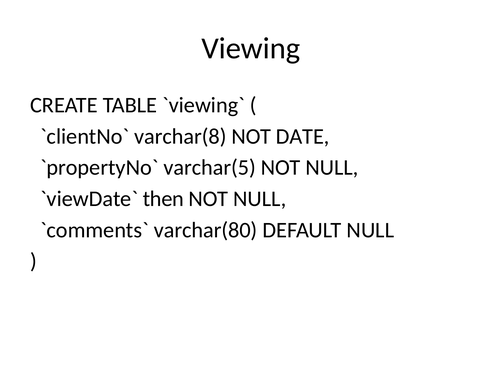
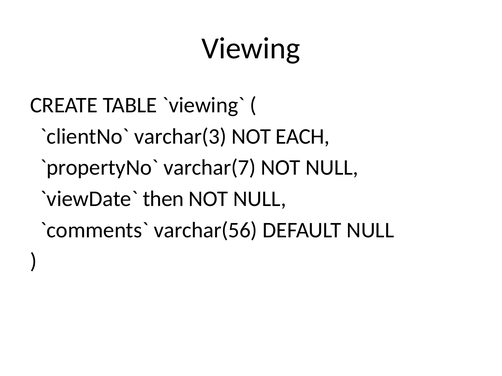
varchar(8: varchar(8 -> varchar(3 (180, 137)
DATE: DATE -> EACH (303, 137)
varchar(5: varchar(5 -> varchar(7 (210, 168)
varchar(80: varchar(80 -> varchar(56 (206, 230)
